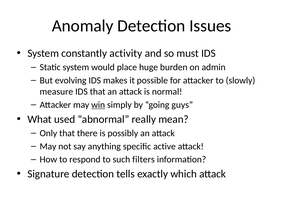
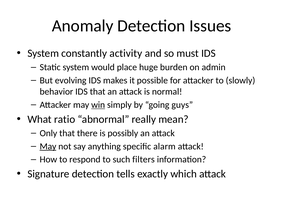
measure: measure -> behavior (56, 92)
used: used -> ratio (65, 119)
May underline: none -> present (48, 146)
active: active -> alarm (164, 146)
